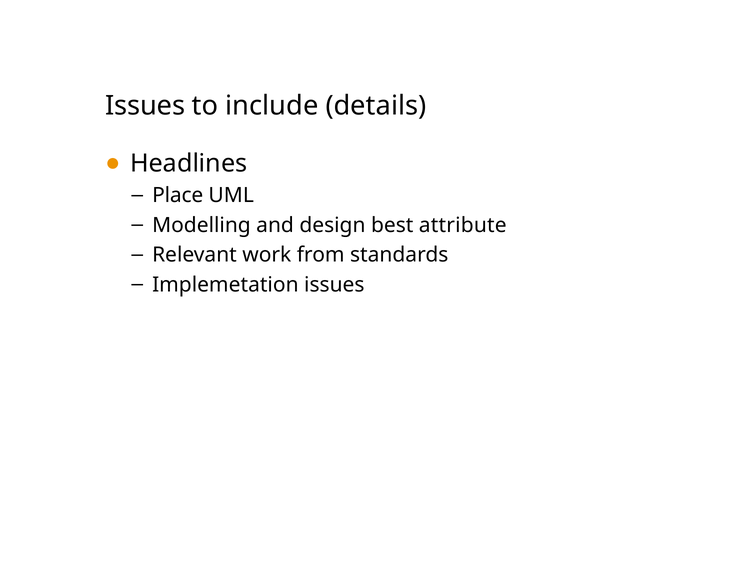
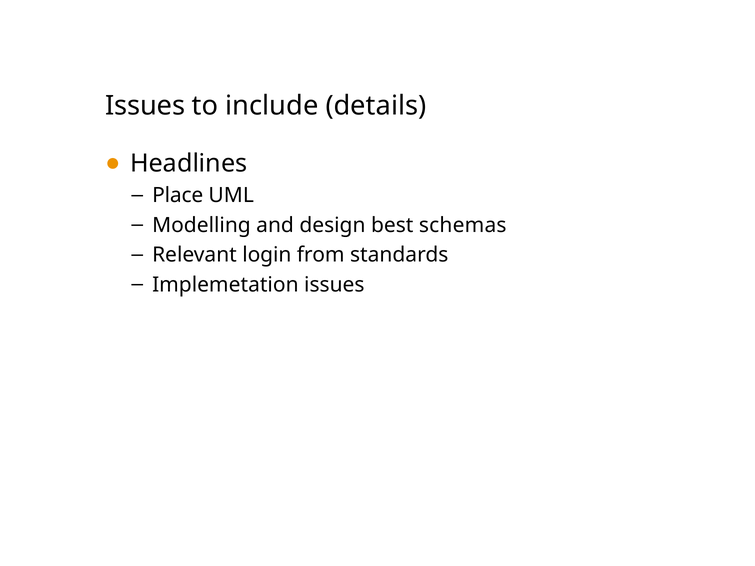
attribute: attribute -> schemas (463, 225)
work: work -> login (267, 255)
